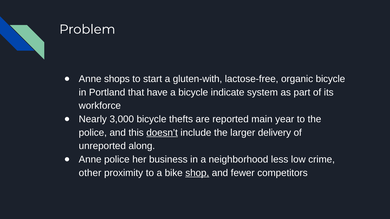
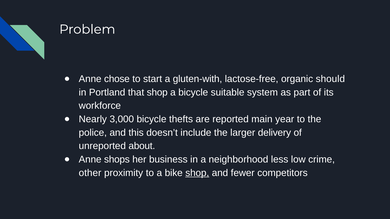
shops: shops -> chose (117, 79)
organic bicycle: bicycle -> should (330, 79)
that have: have -> shop (157, 92)
indicate: indicate -> suitable (228, 92)
doesn’t underline: present -> none (162, 133)
along: along -> about (142, 146)
Anne police: police -> shops (117, 160)
